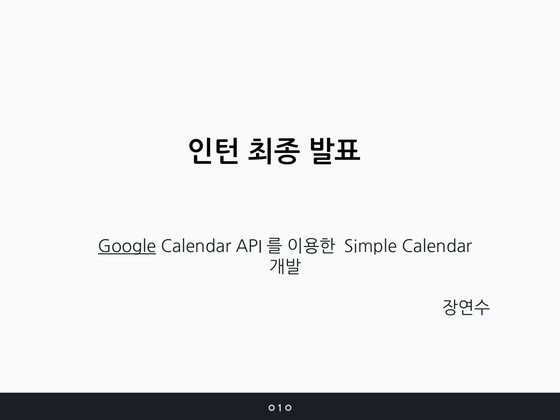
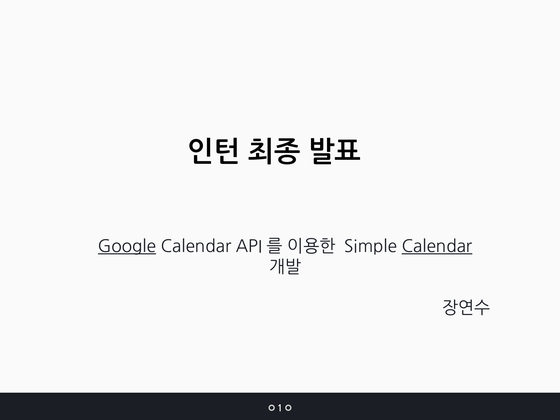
Calendar underline: none -> present (437, 247)
